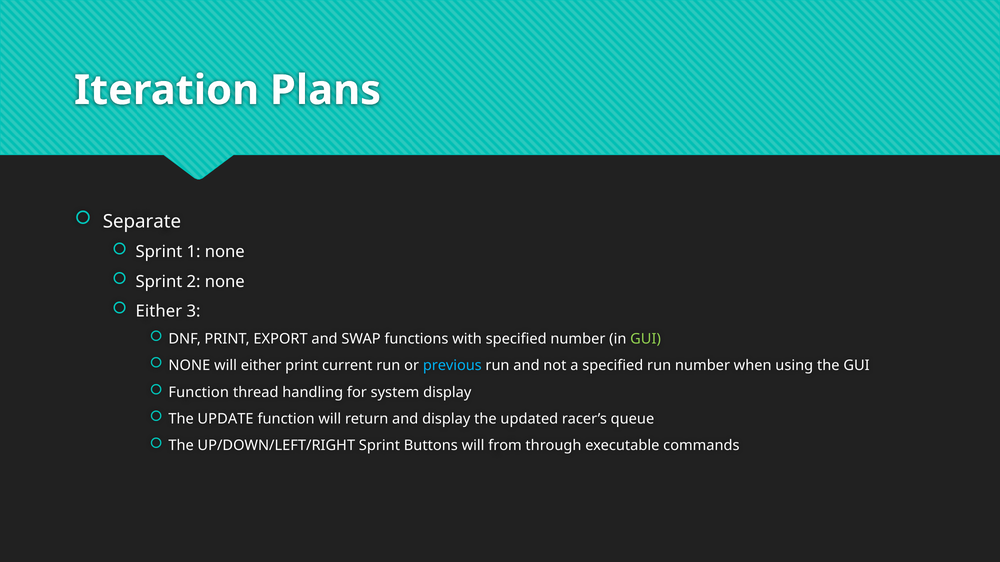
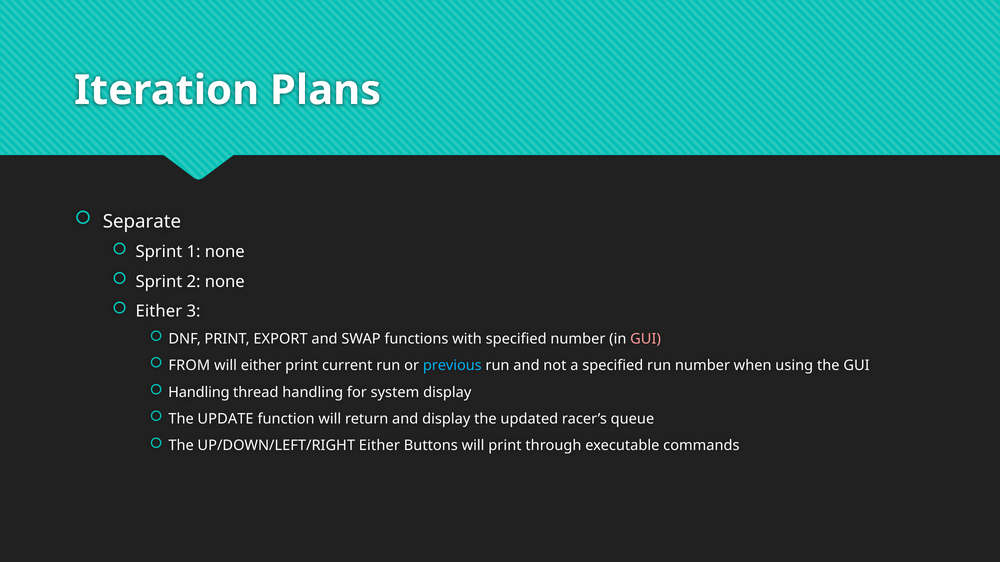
GUI colour: light green -> pink (646, 339)
NONE: NONE -> FROM (189, 366)
Function: Function -> Handling (199, 393)
UP/DOWN/LEFT/RIGHT Sprint: Sprint -> Either (379, 446)
will from: from -> print (505, 446)
